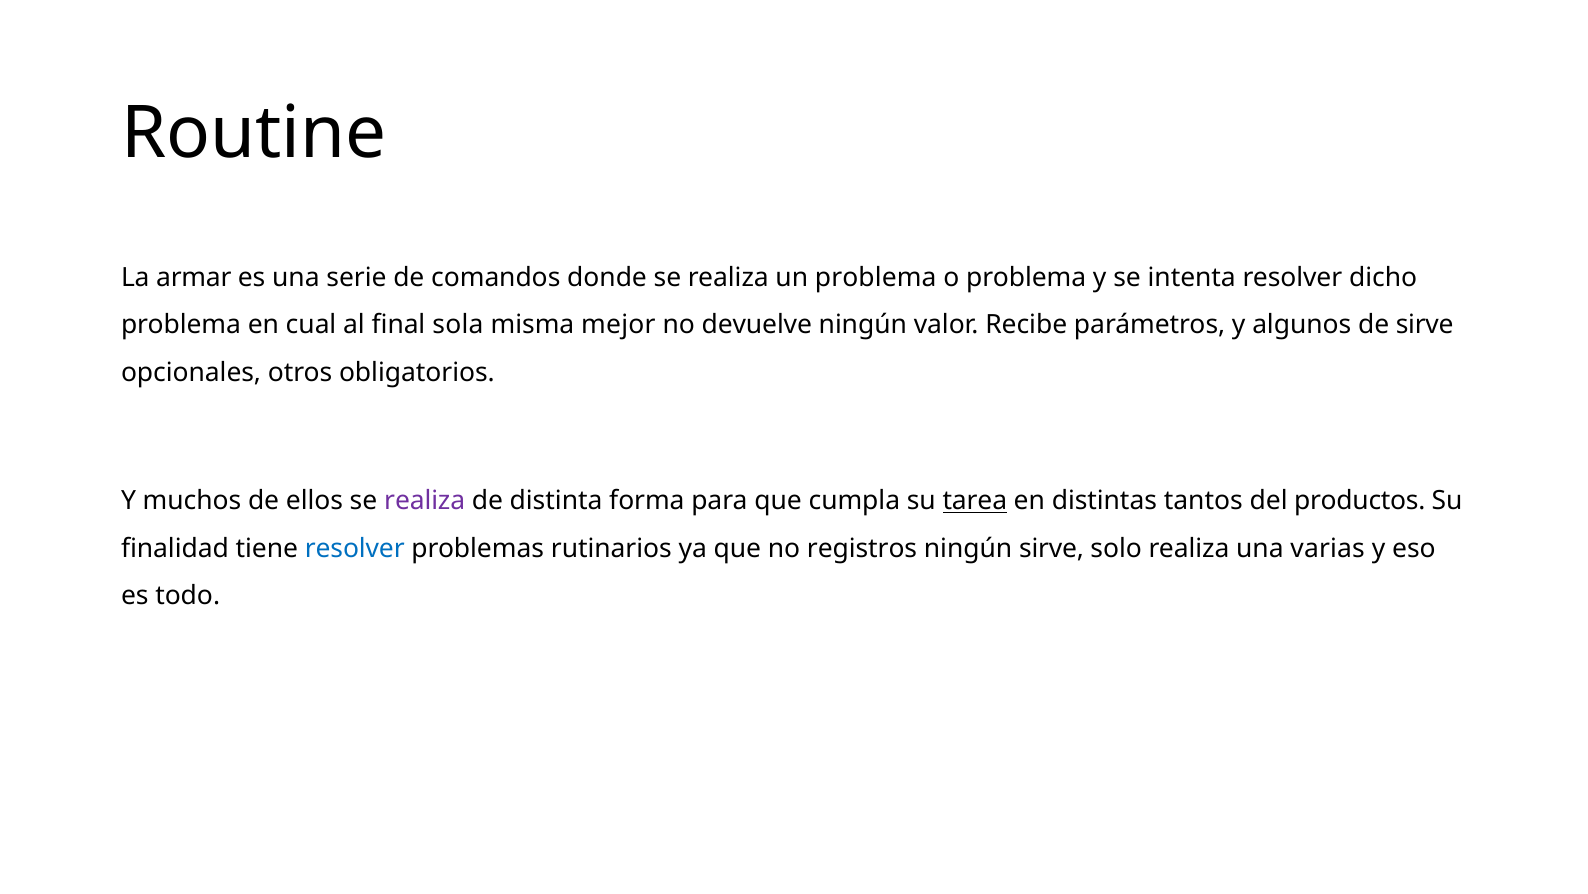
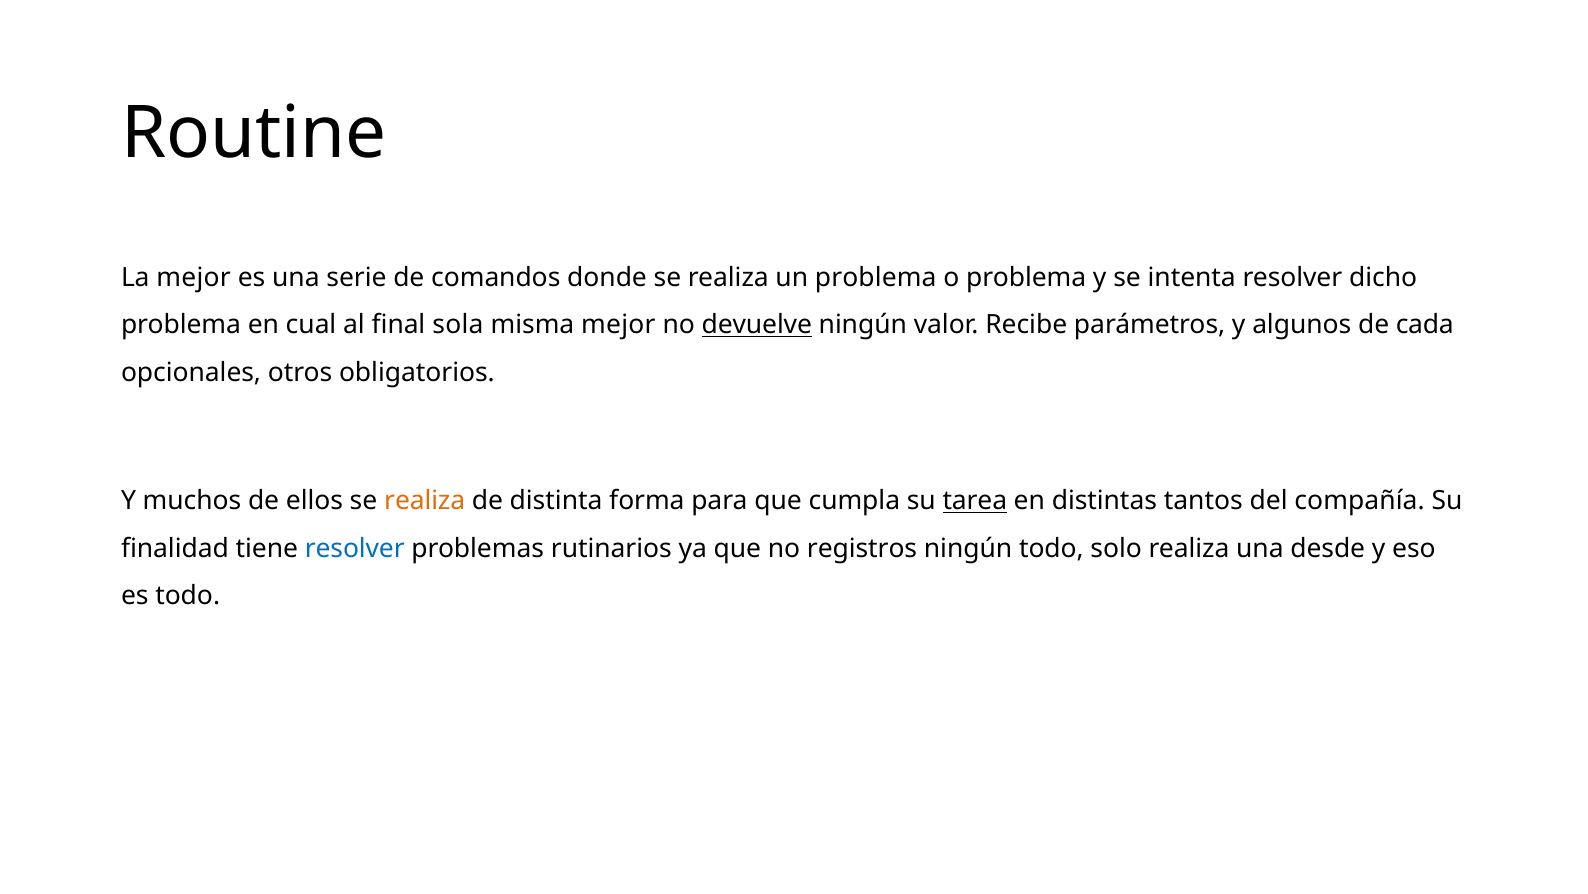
La armar: armar -> mejor (194, 277)
devuelve underline: none -> present (757, 325)
de sirve: sirve -> cada (1425, 325)
realiza colour: purple -> orange (425, 501)
productos: productos -> compañía (1360, 501)
ningún sirve: sirve -> todo (1051, 548)
varias: varias -> desde (1328, 548)
